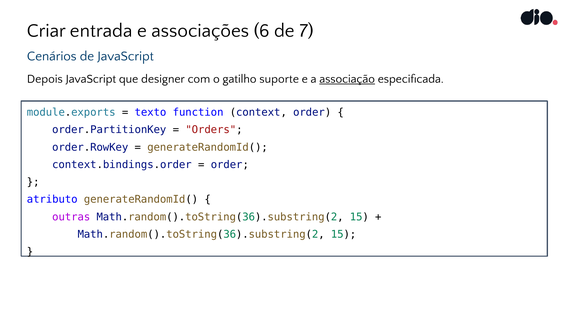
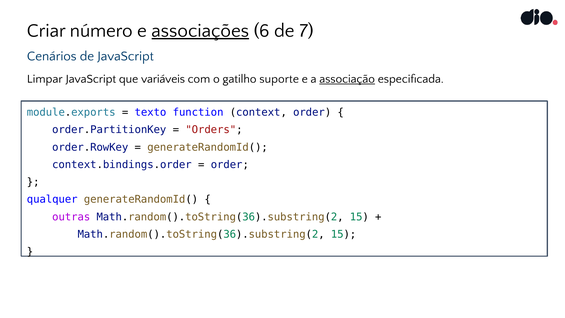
entrada: entrada -> número (101, 31)
associações underline: none -> present (200, 31)
Depois: Depois -> Limpar (45, 79)
designer: designer -> variáveis (163, 79)
atributo: atributo -> qualquer (52, 199)
